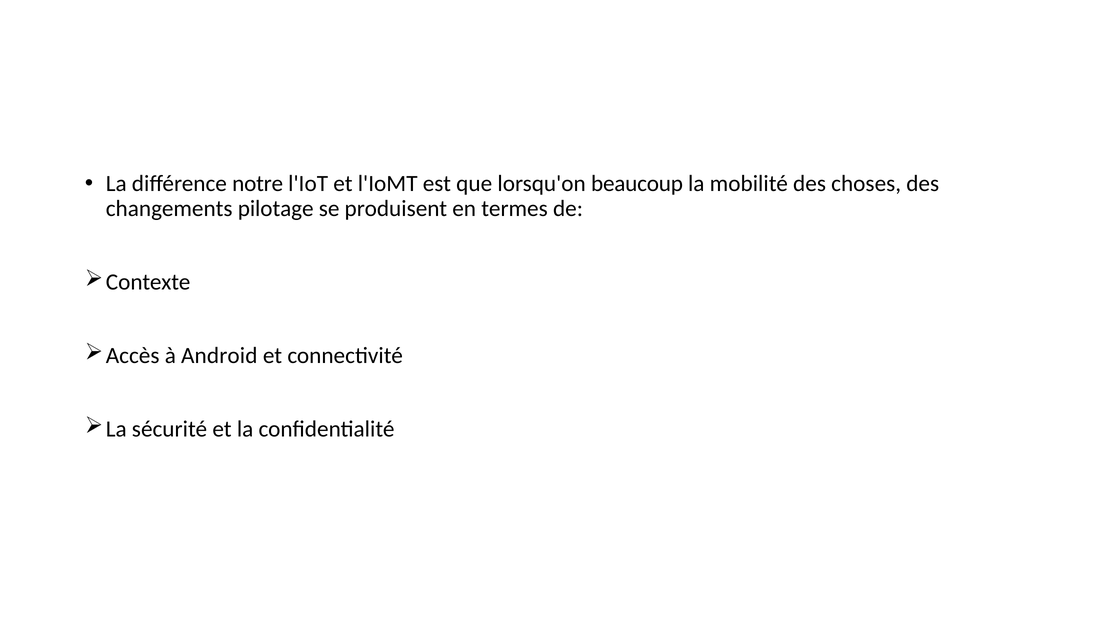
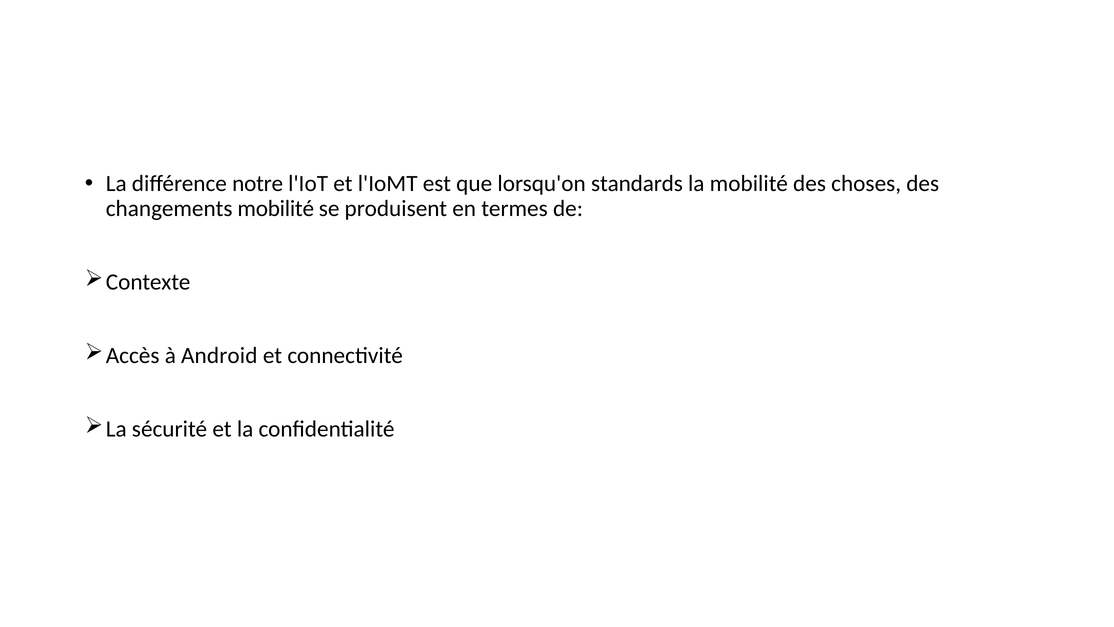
beaucoup: beaucoup -> standards (637, 183)
changements pilotage: pilotage -> mobilité (276, 209)
